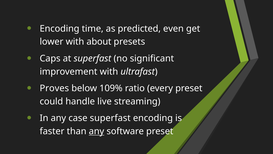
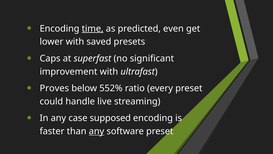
time underline: none -> present (93, 29)
about: about -> saved (99, 42)
109%: 109% -> 552% (111, 88)
case superfast: superfast -> supposed (110, 118)
